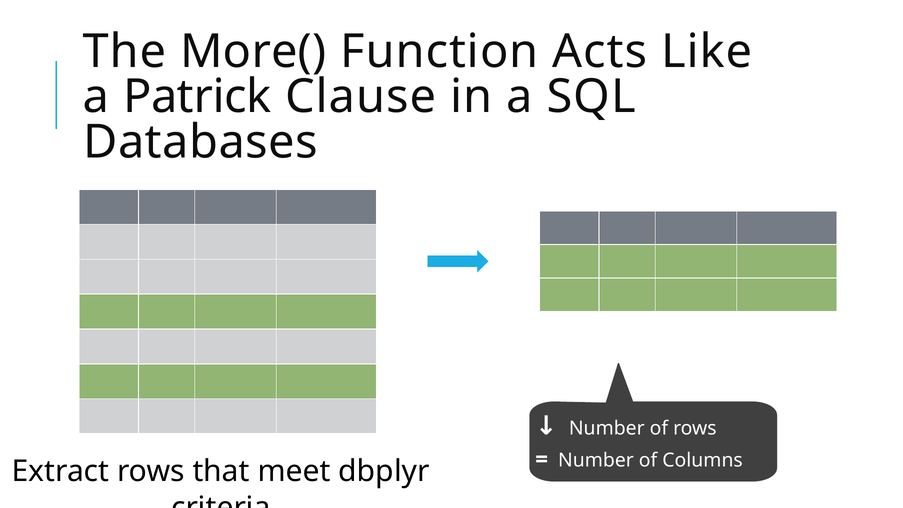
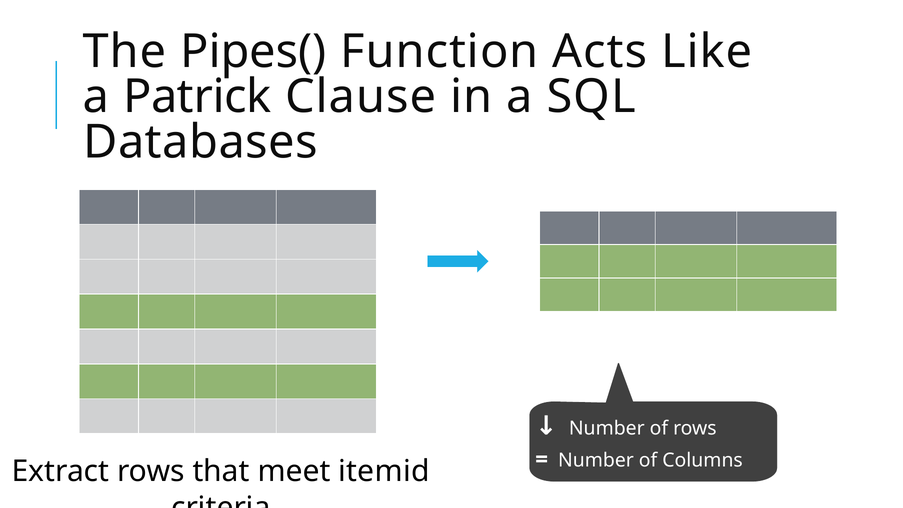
More(: More( -> Pipes( (253, 52)
dbplyr: dbplyr -> itemid (384, 471)
